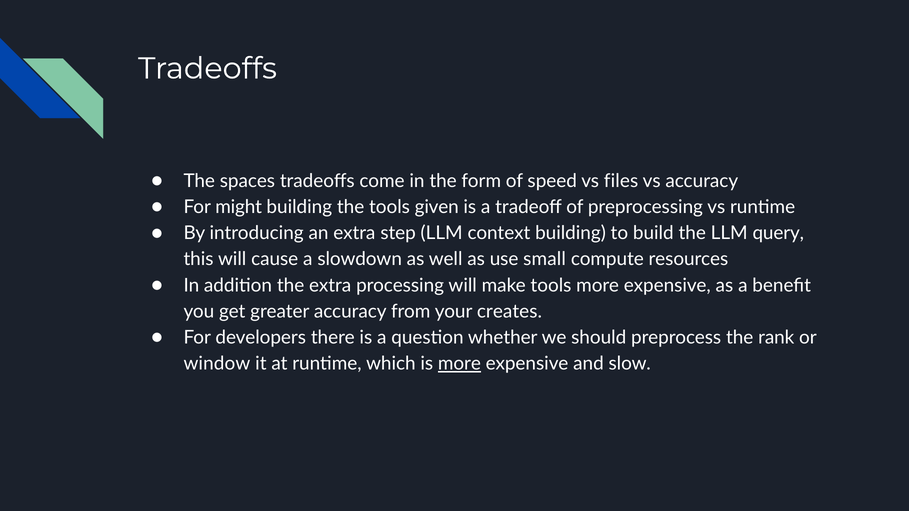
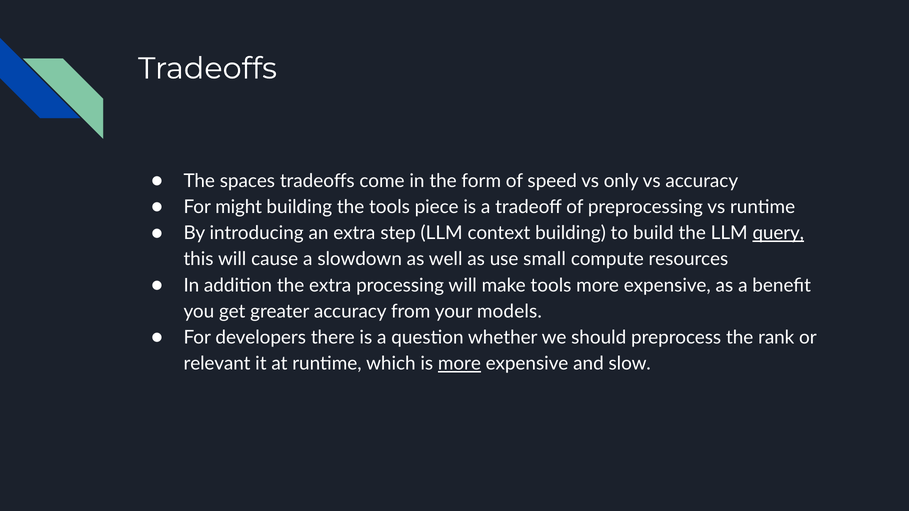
files: files -> only (621, 181)
given: given -> piece (437, 207)
query underline: none -> present (778, 233)
creates: creates -> models (509, 312)
window: window -> relevant (217, 364)
